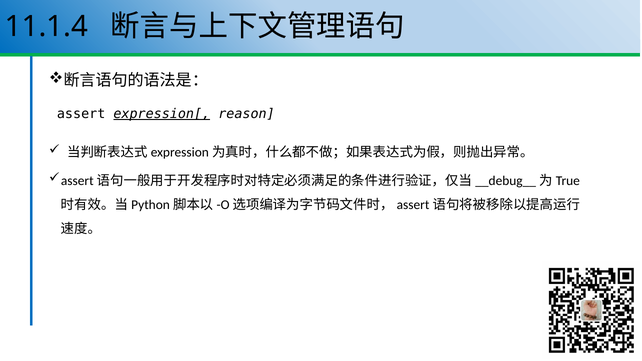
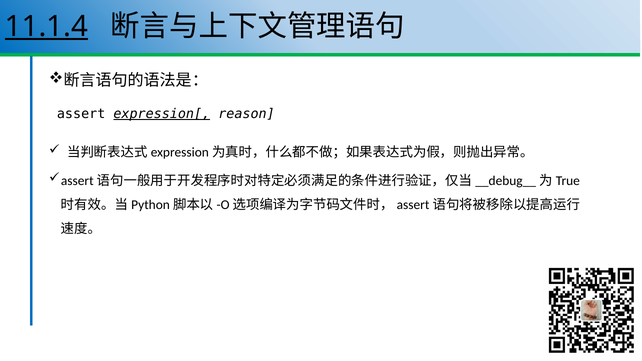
11.1.4 underline: none -> present (46, 26)
